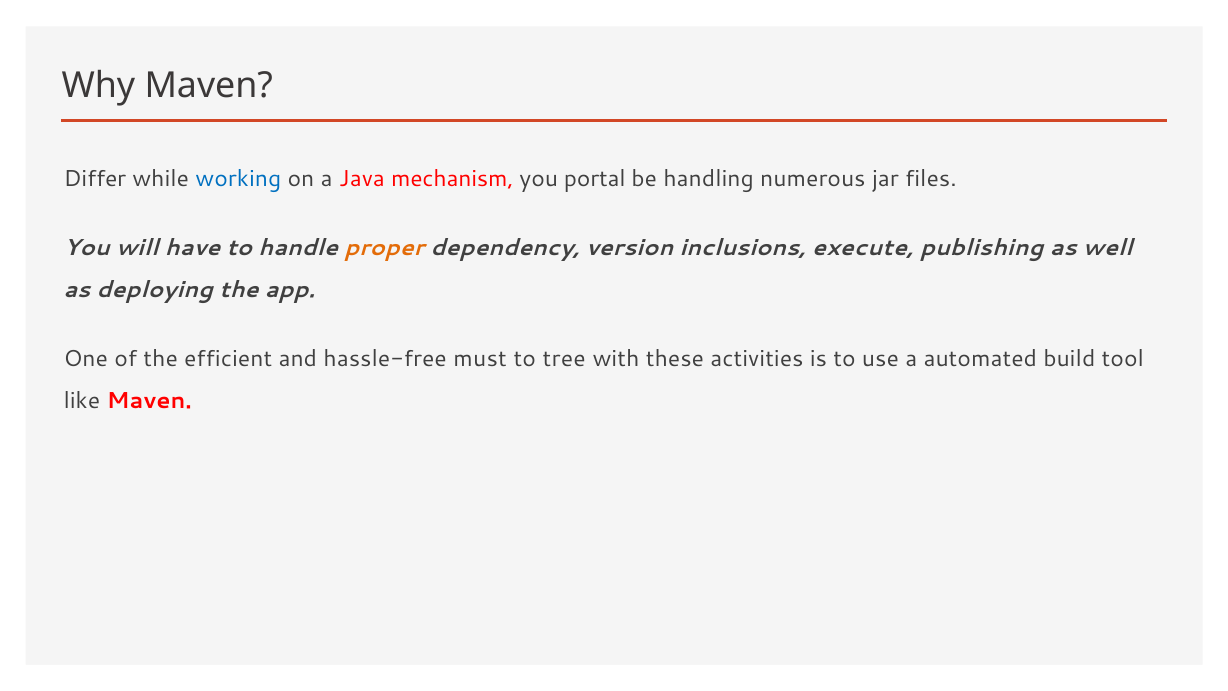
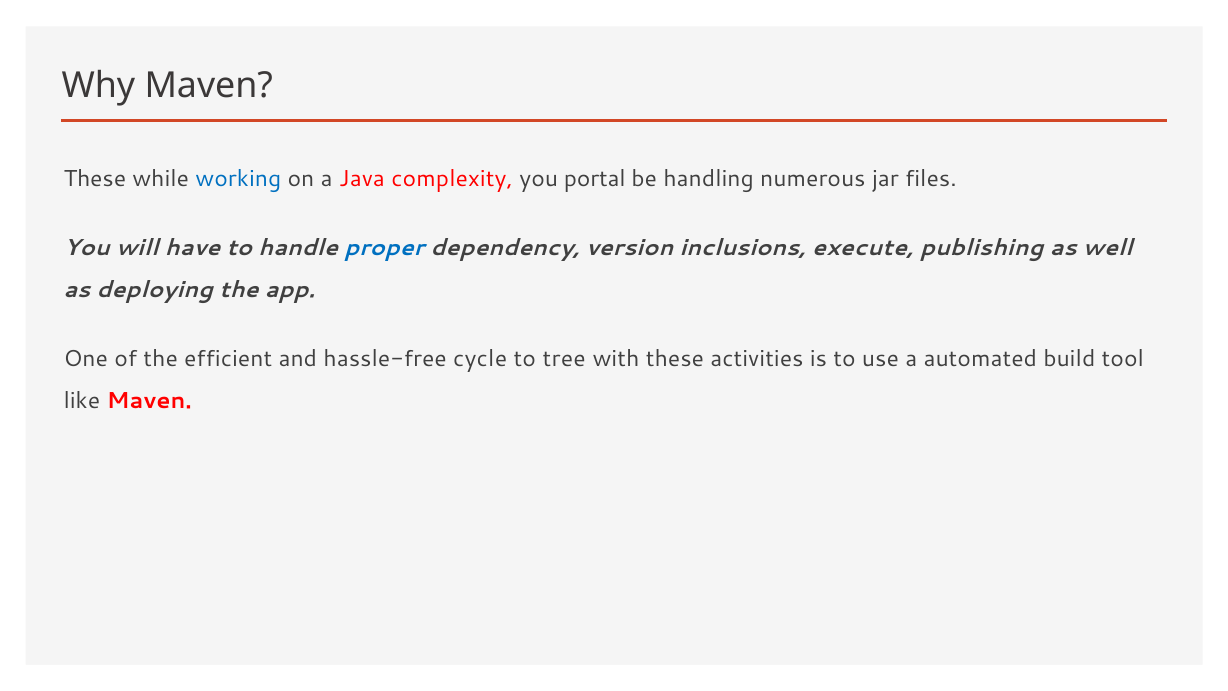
Differ: Differ -> These (95, 178)
mechanism: mechanism -> complexity (452, 178)
proper colour: orange -> blue (384, 248)
must: must -> cycle (480, 359)
